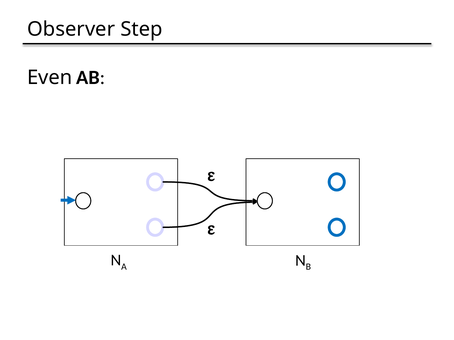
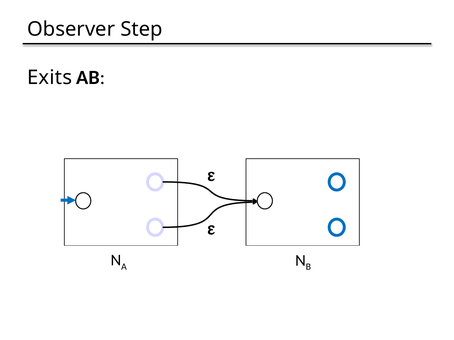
Even: Even -> Exits (50, 78)
